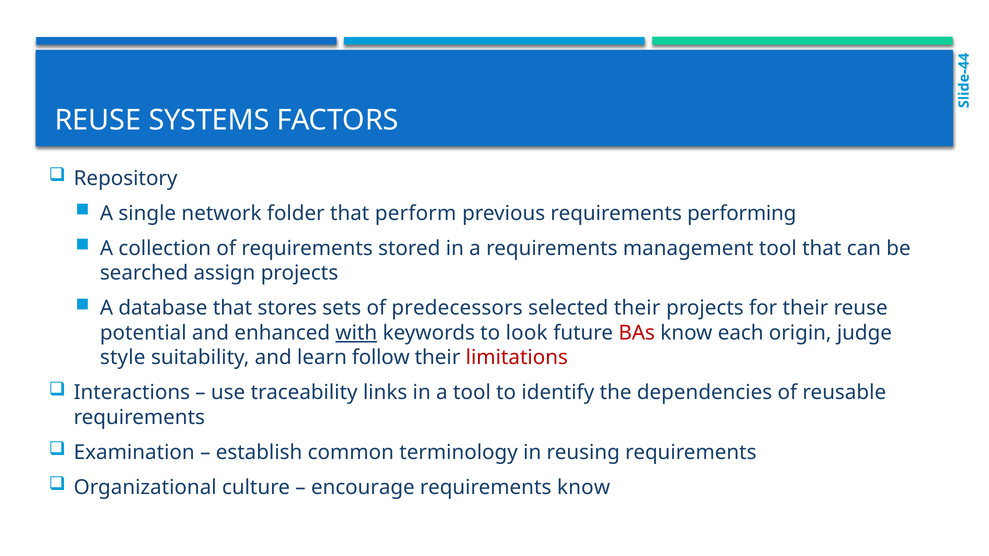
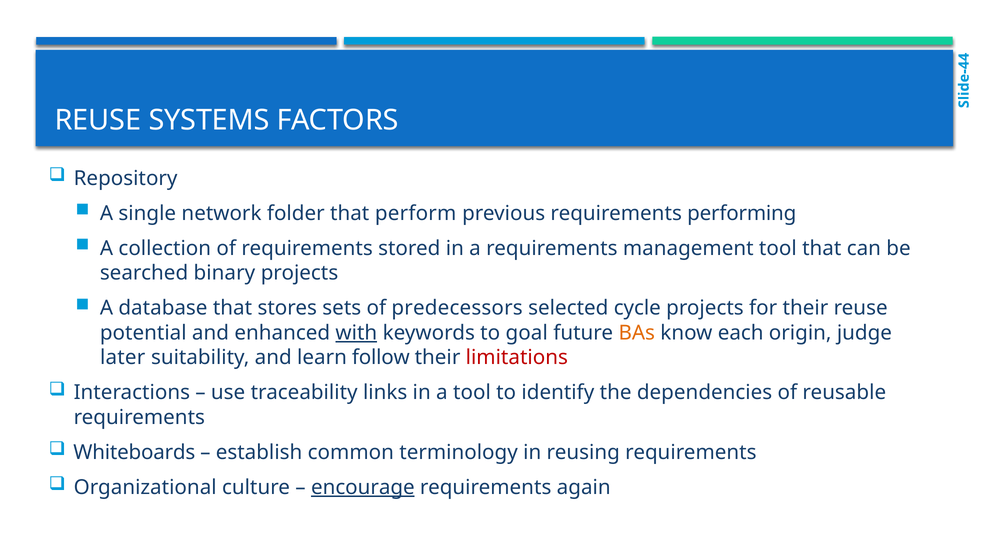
assign: assign -> binary (224, 273)
selected their: their -> cycle (637, 308)
look: look -> goal (527, 333)
BAs colour: red -> orange (637, 333)
style: style -> later (123, 358)
Examination: Examination -> Whiteboards (134, 453)
encourage underline: none -> present (363, 488)
requirements know: know -> again (584, 488)
